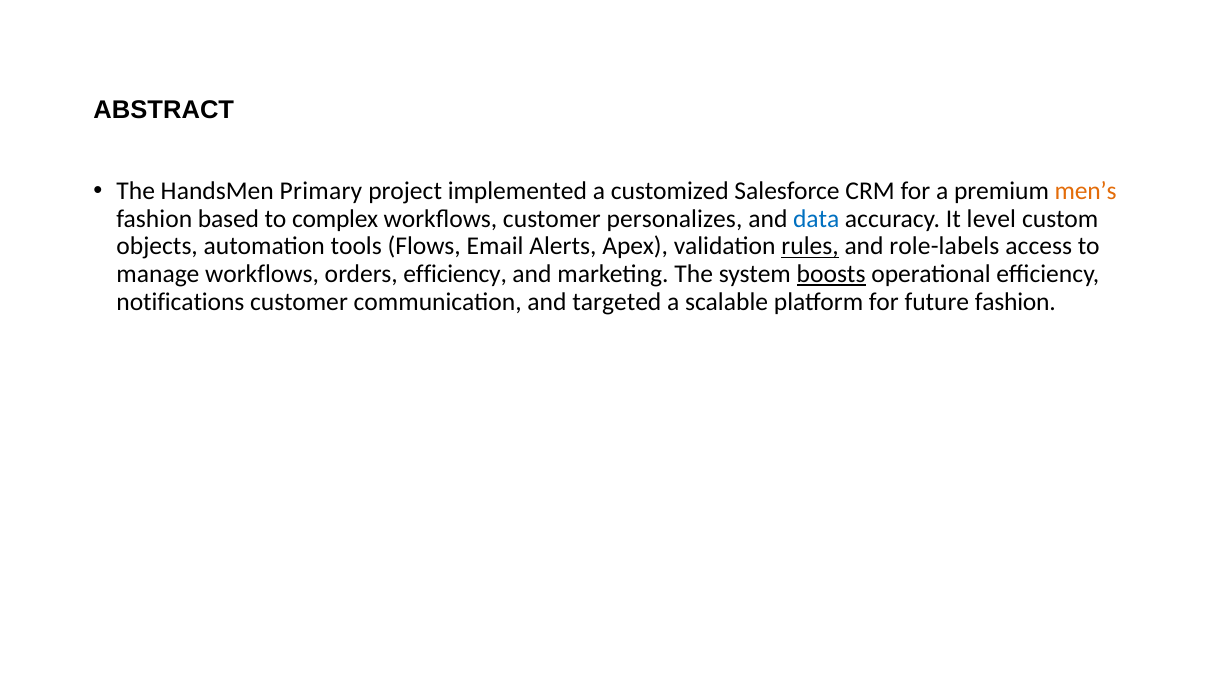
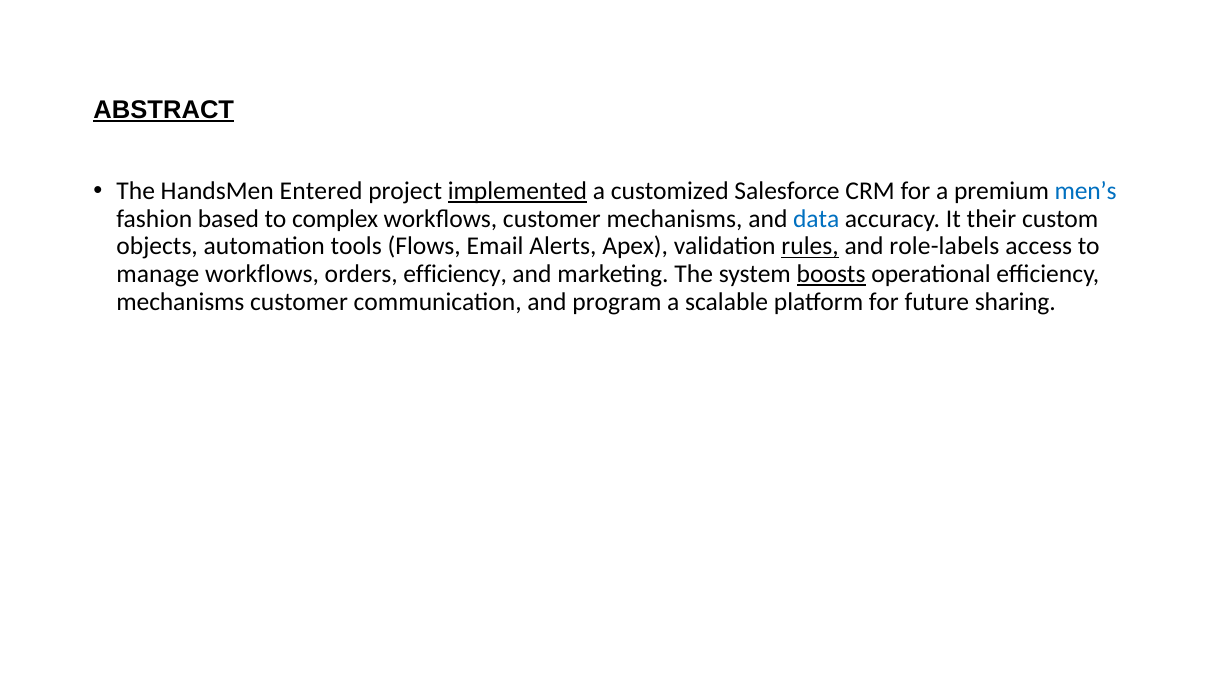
ABSTRACT underline: none -> present (164, 110)
Primary: Primary -> Entered (321, 191)
implemented underline: none -> present (517, 191)
men’s colour: orange -> blue (1086, 191)
customer personalizes: personalizes -> mechanisms (675, 219)
level: level -> their (991, 219)
notifications: notifications -> mechanisms (180, 301)
targeted: targeted -> program (617, 301)
future fashion: fashion -> sharing (1015, 301)
